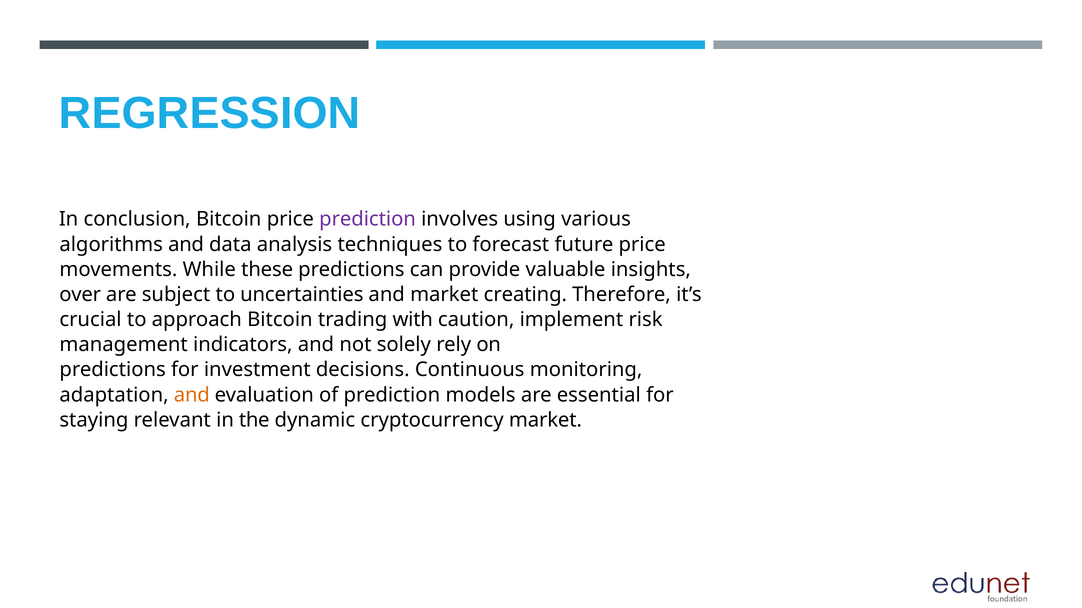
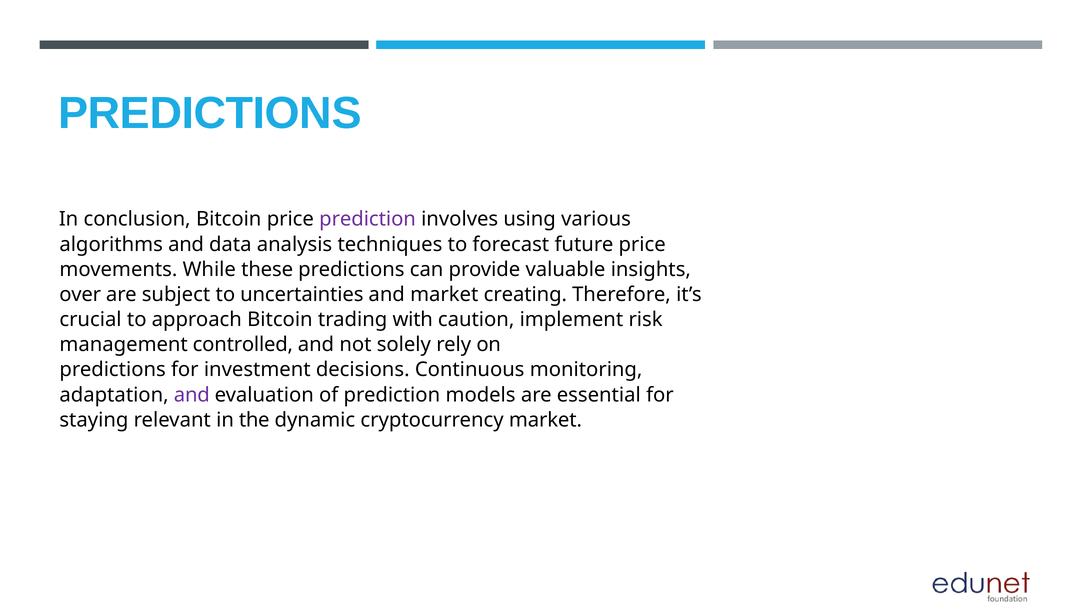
REGRESSION: REGRESSION -> PREDICTIONS (210, 114)
indicators: indicators -> controlled (243, 345)
and colour: orange -> purple (192, 395)
